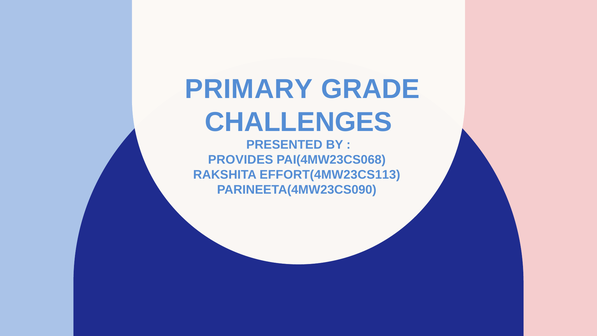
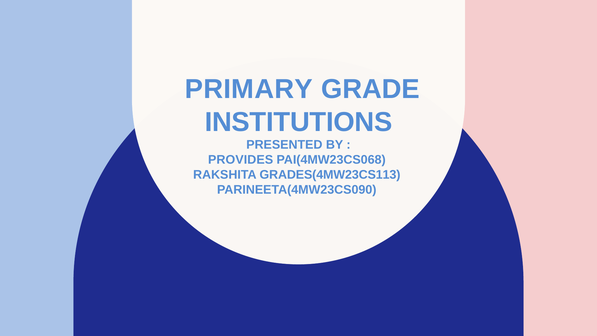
CHALLENGES: CHALLENGES -> INSTITUTIONS (298, 122)
EFFORT(4MW23CS113: EFFORT(4MW23CS113 -> GRADES(4MW23CS113 (330, 175)
